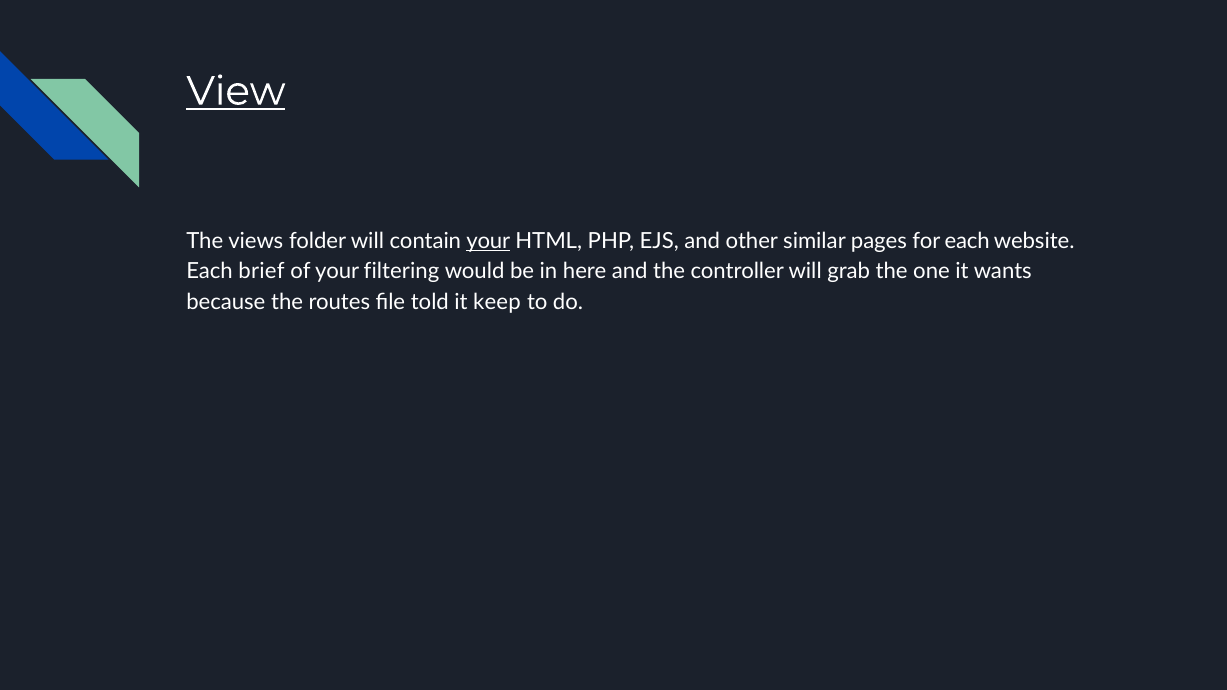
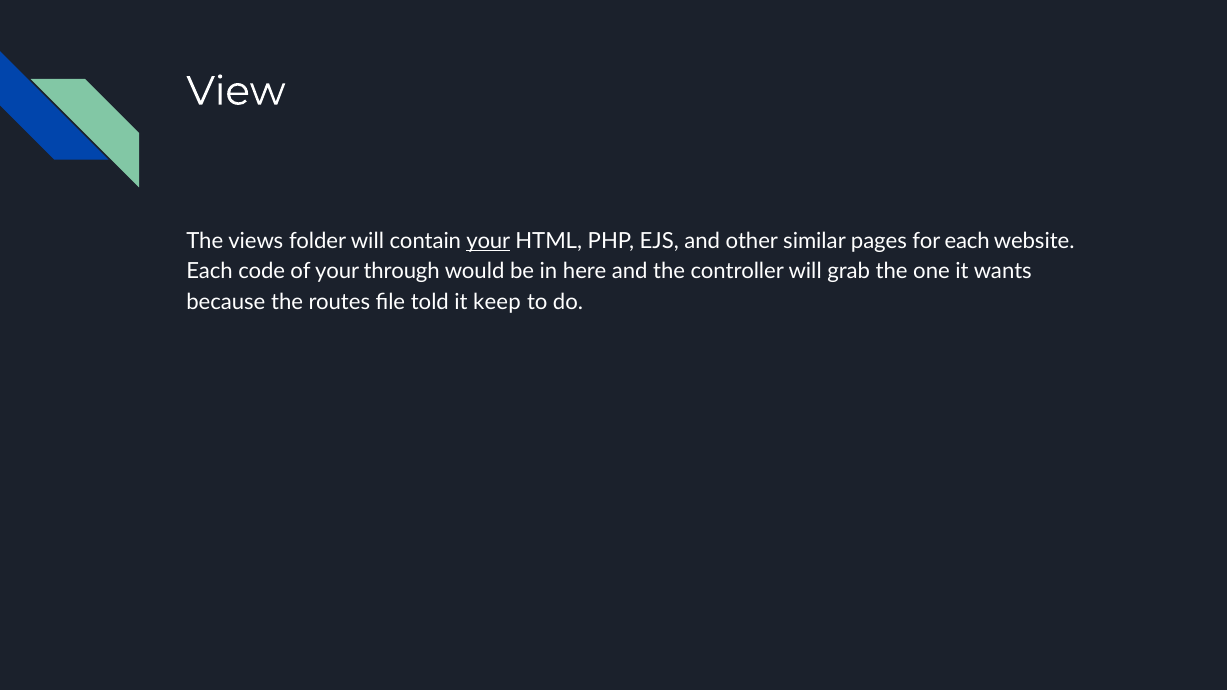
View underline: present -> none (236, 91)
brief: brief -> code (262, 272)
filtering: filtering -> through (402, 272)
